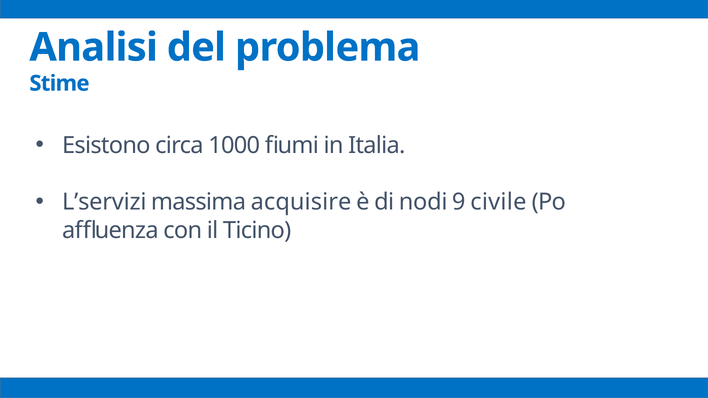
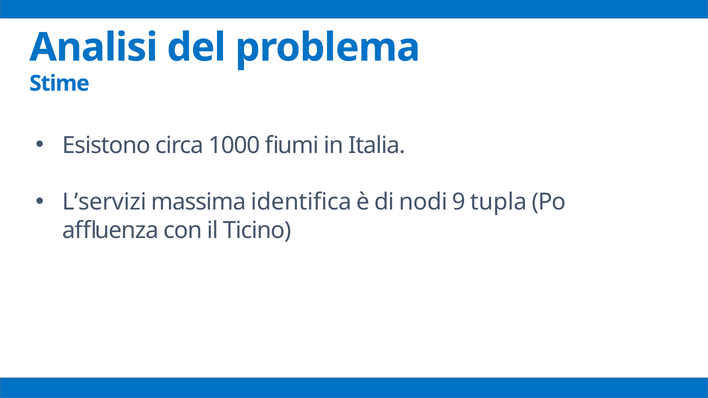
acquisire: acquisire -> identifica (301, 202)
civile: civile -> tupla (499, 202)
